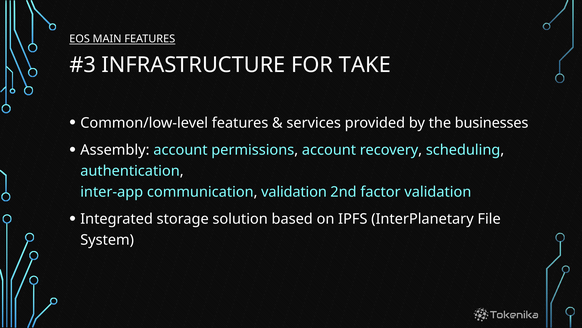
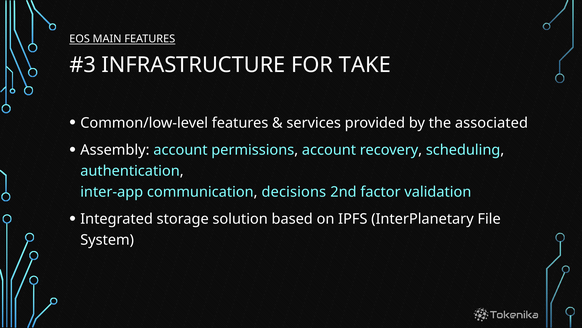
businesses: businesses -> associated (491, 123)
communication validation: validation -> decisions (294, 192)
